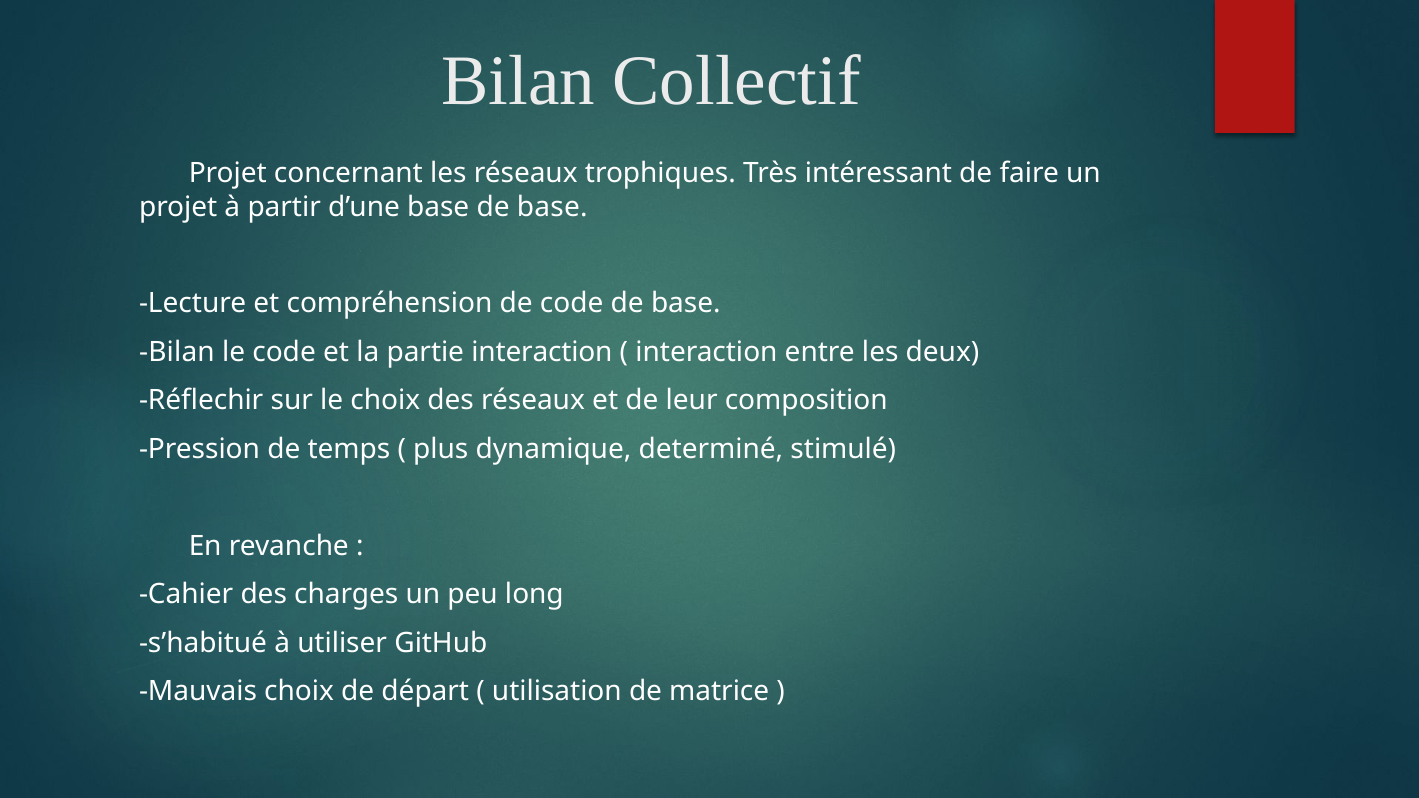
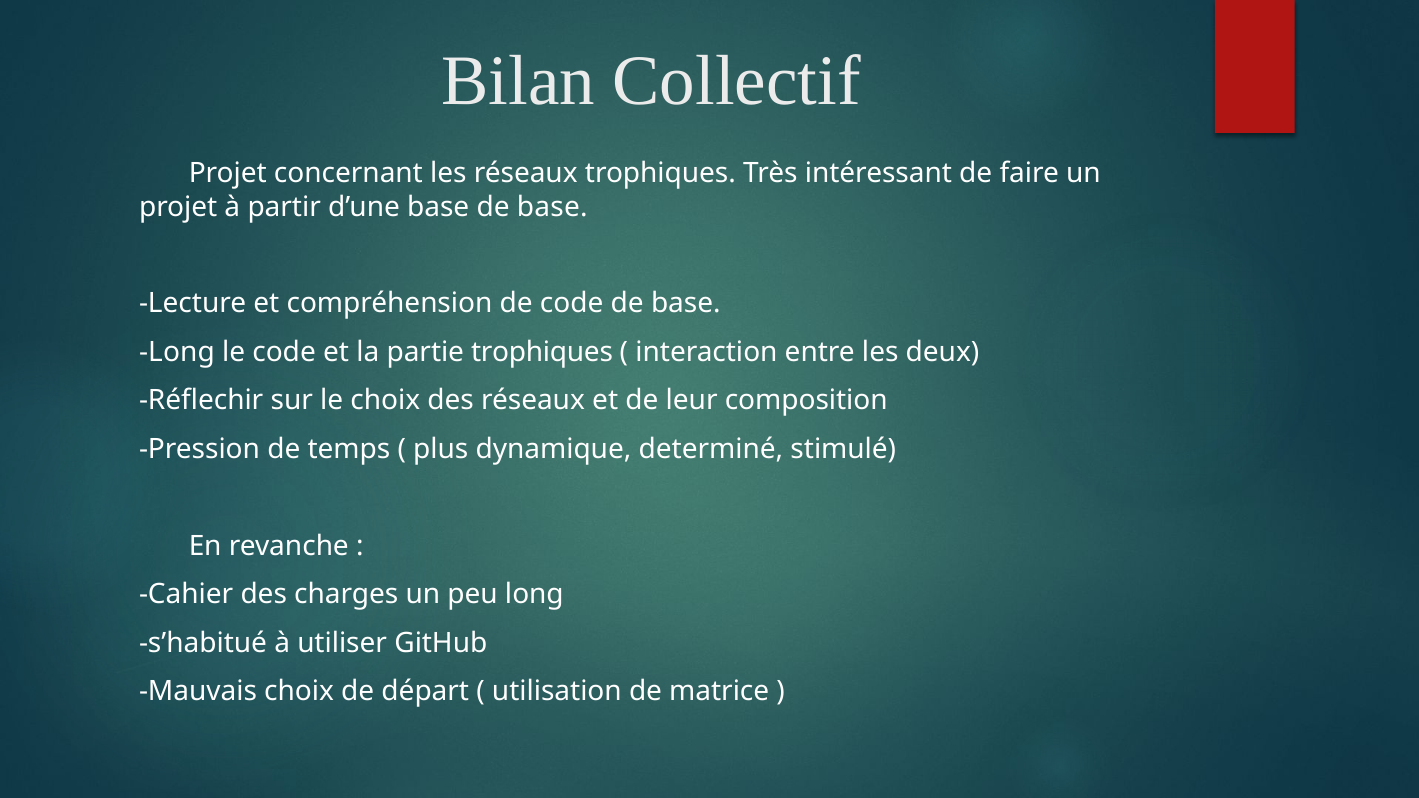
Bilan: Bilan -> Long (177, 352)
partie interaction: interaction -> trophiques (542, 352)
